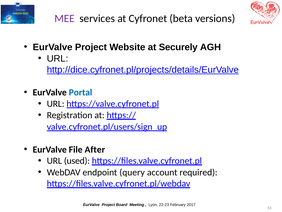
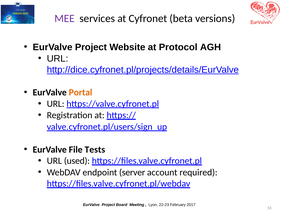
Securely: Securely -> Protocol (178, 47)
Portal colour: blue -> orange (81, 92)
After: After -> Tests (95, 149)
query: query -> server (132, 172)
